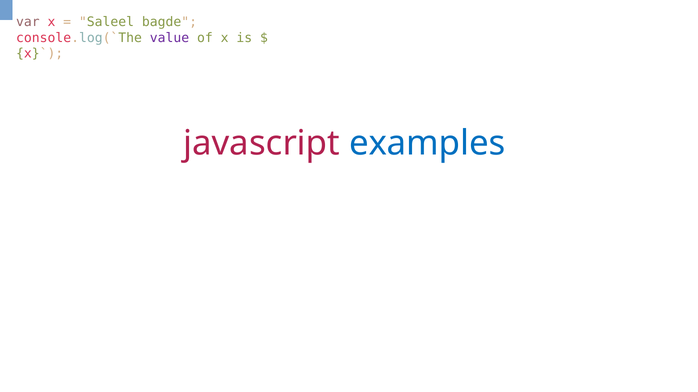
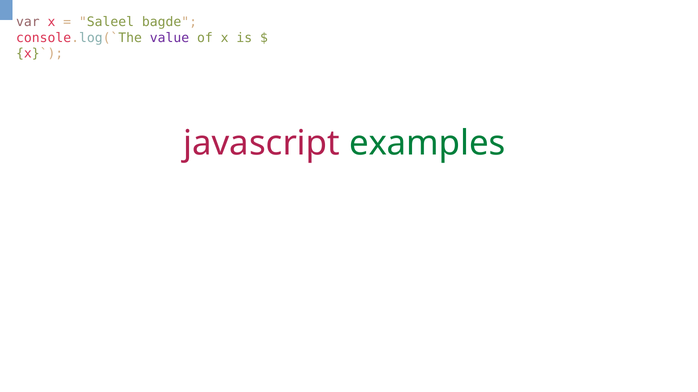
examples colour: blue -> green (427, 144)
